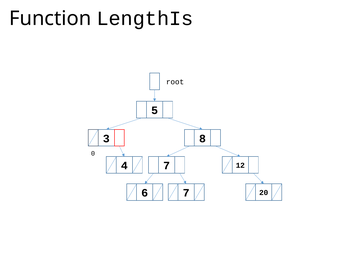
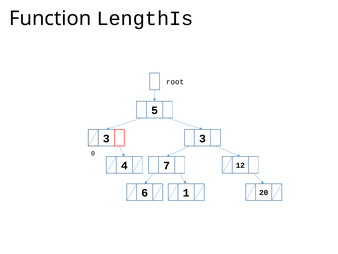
3 8: 8 -> 3 (202, 138)
6 7: 7 -> 1 (186, 193)
